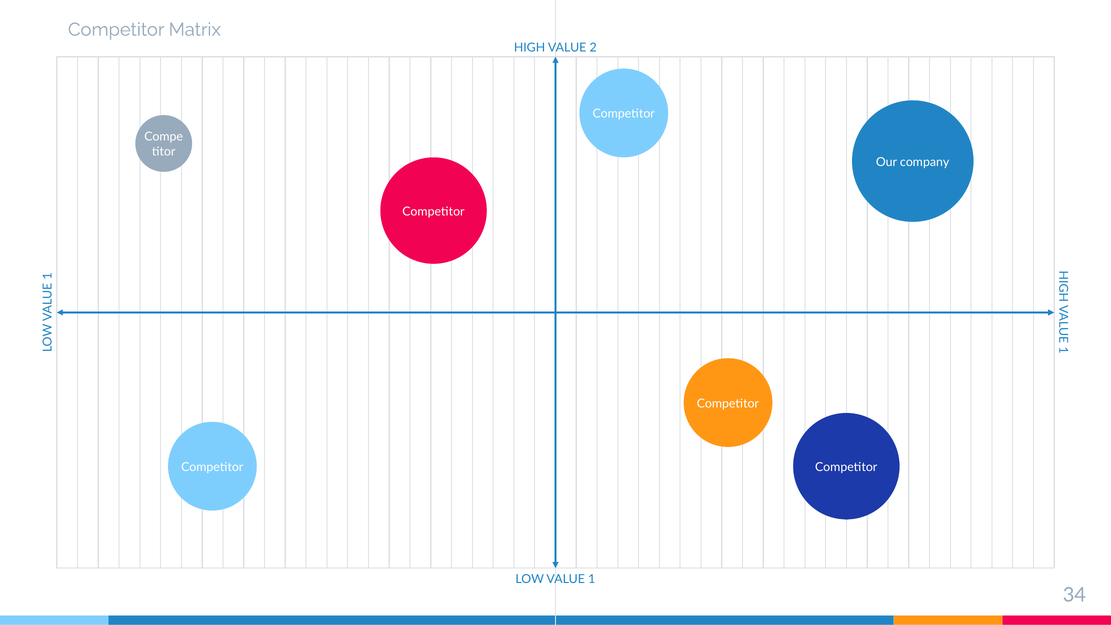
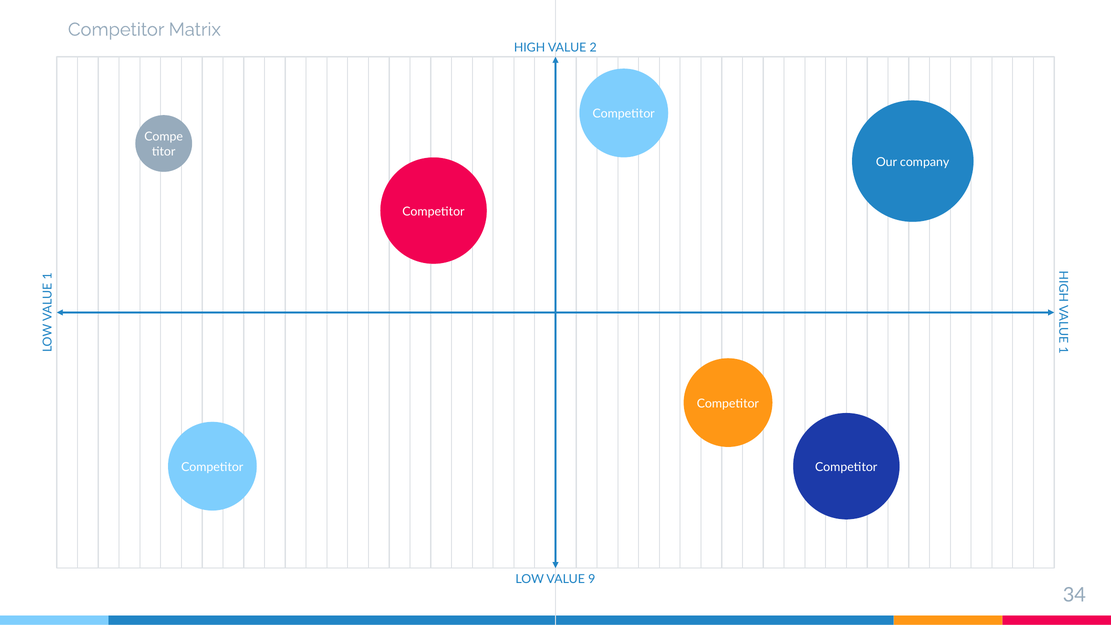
VALUE 1: 1 -> 9 (592, 579)
